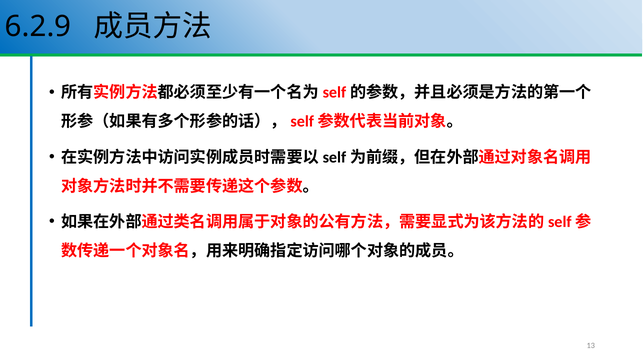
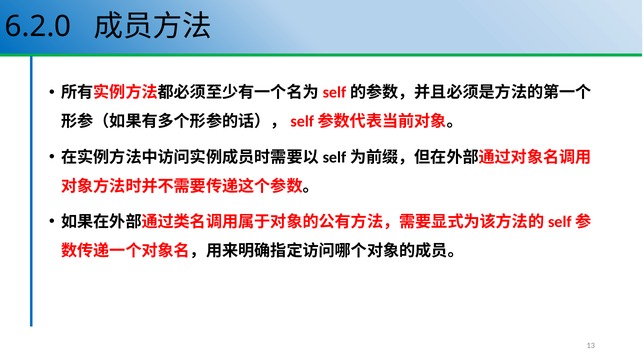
6.2.9: 6.2.9 -> 6.2.0 (38, 27)
